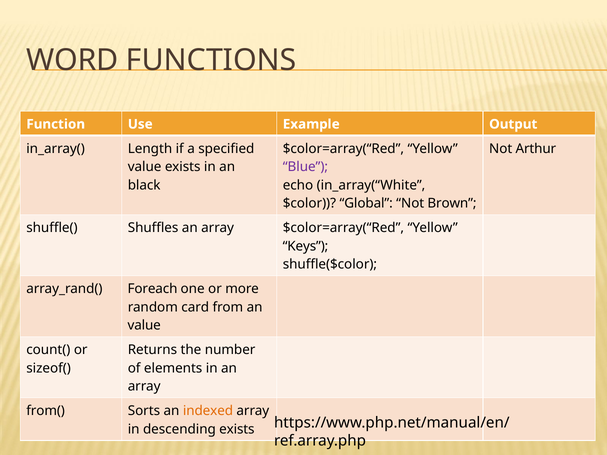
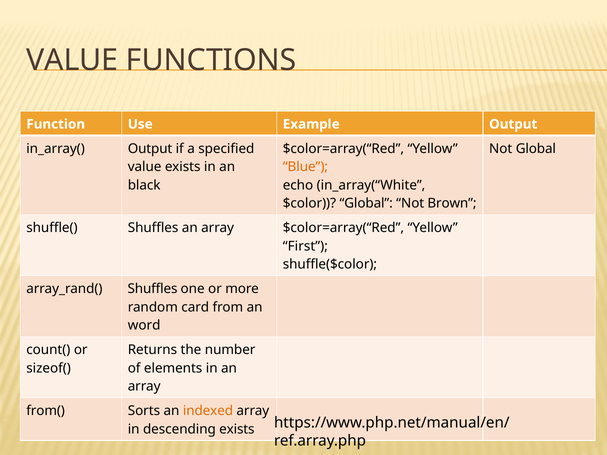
WORD: WORD -> VALUE (72, 60)
Length: Length -> Output (150, 149)
Not Arthur: Arthur -> Global (536, 149)
Blue colour: purple -> orange (305, 167)
Keys: Keys -> First (305, 246)
Foreach: Foreach -> Shuffles (153, 289)
value: value -> word (144, 326)
